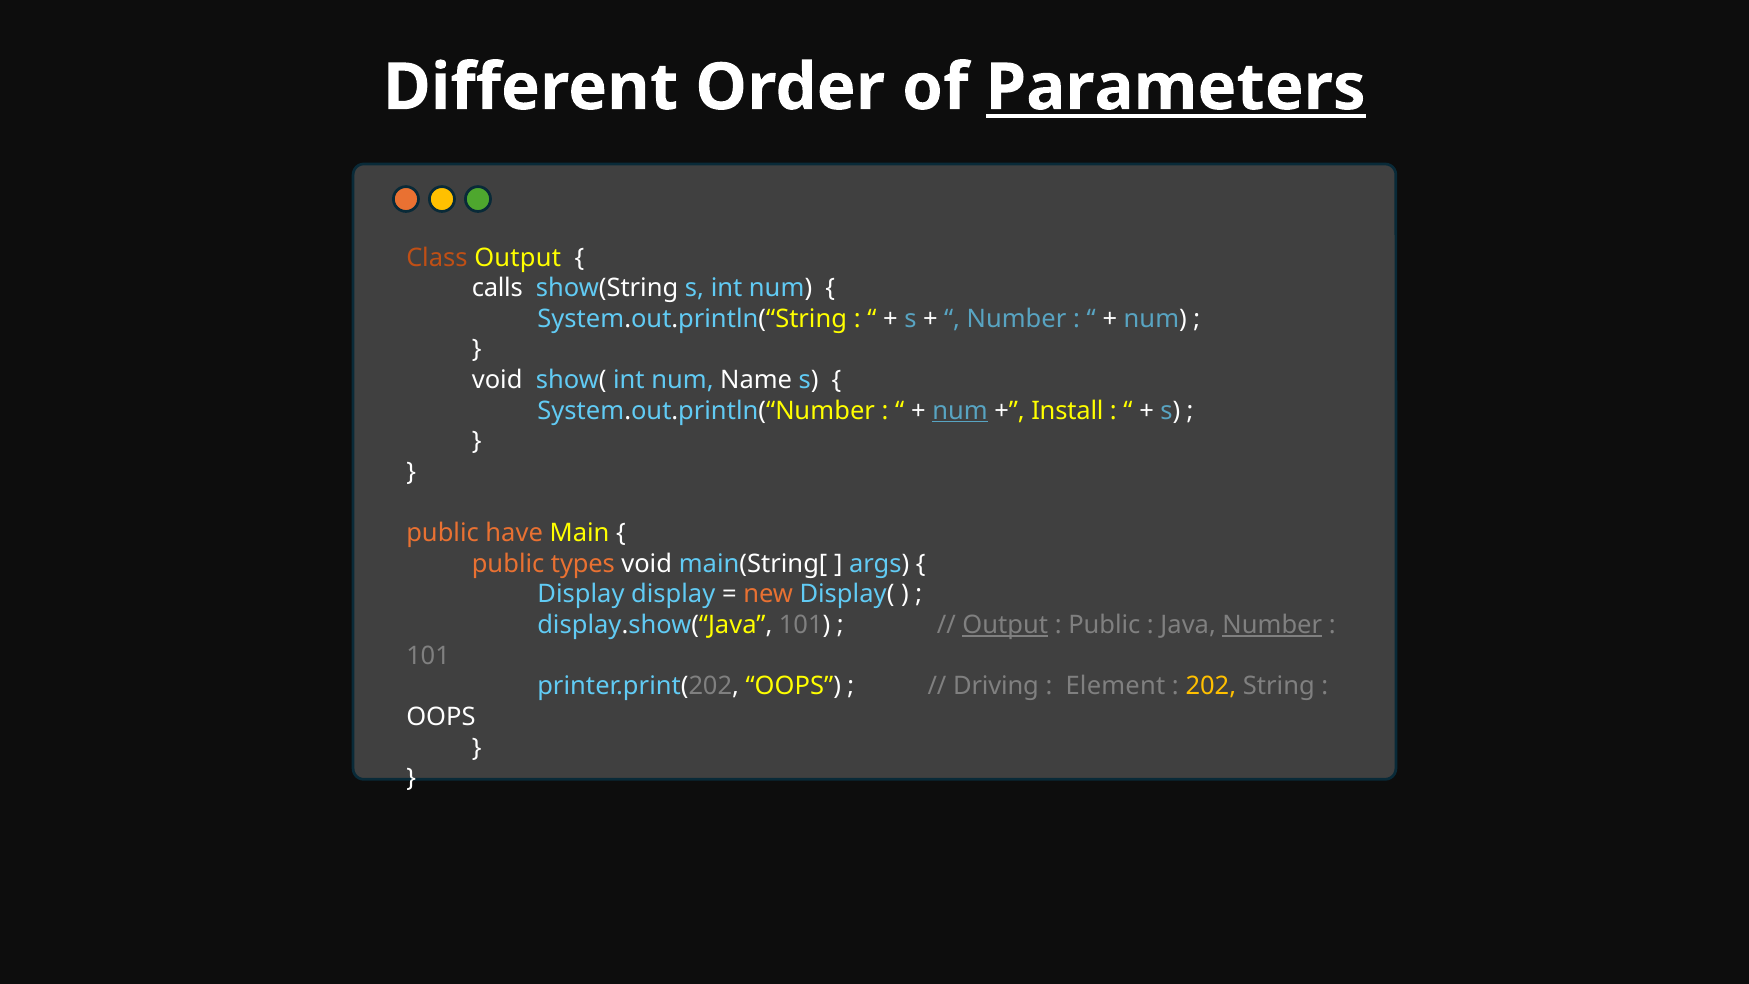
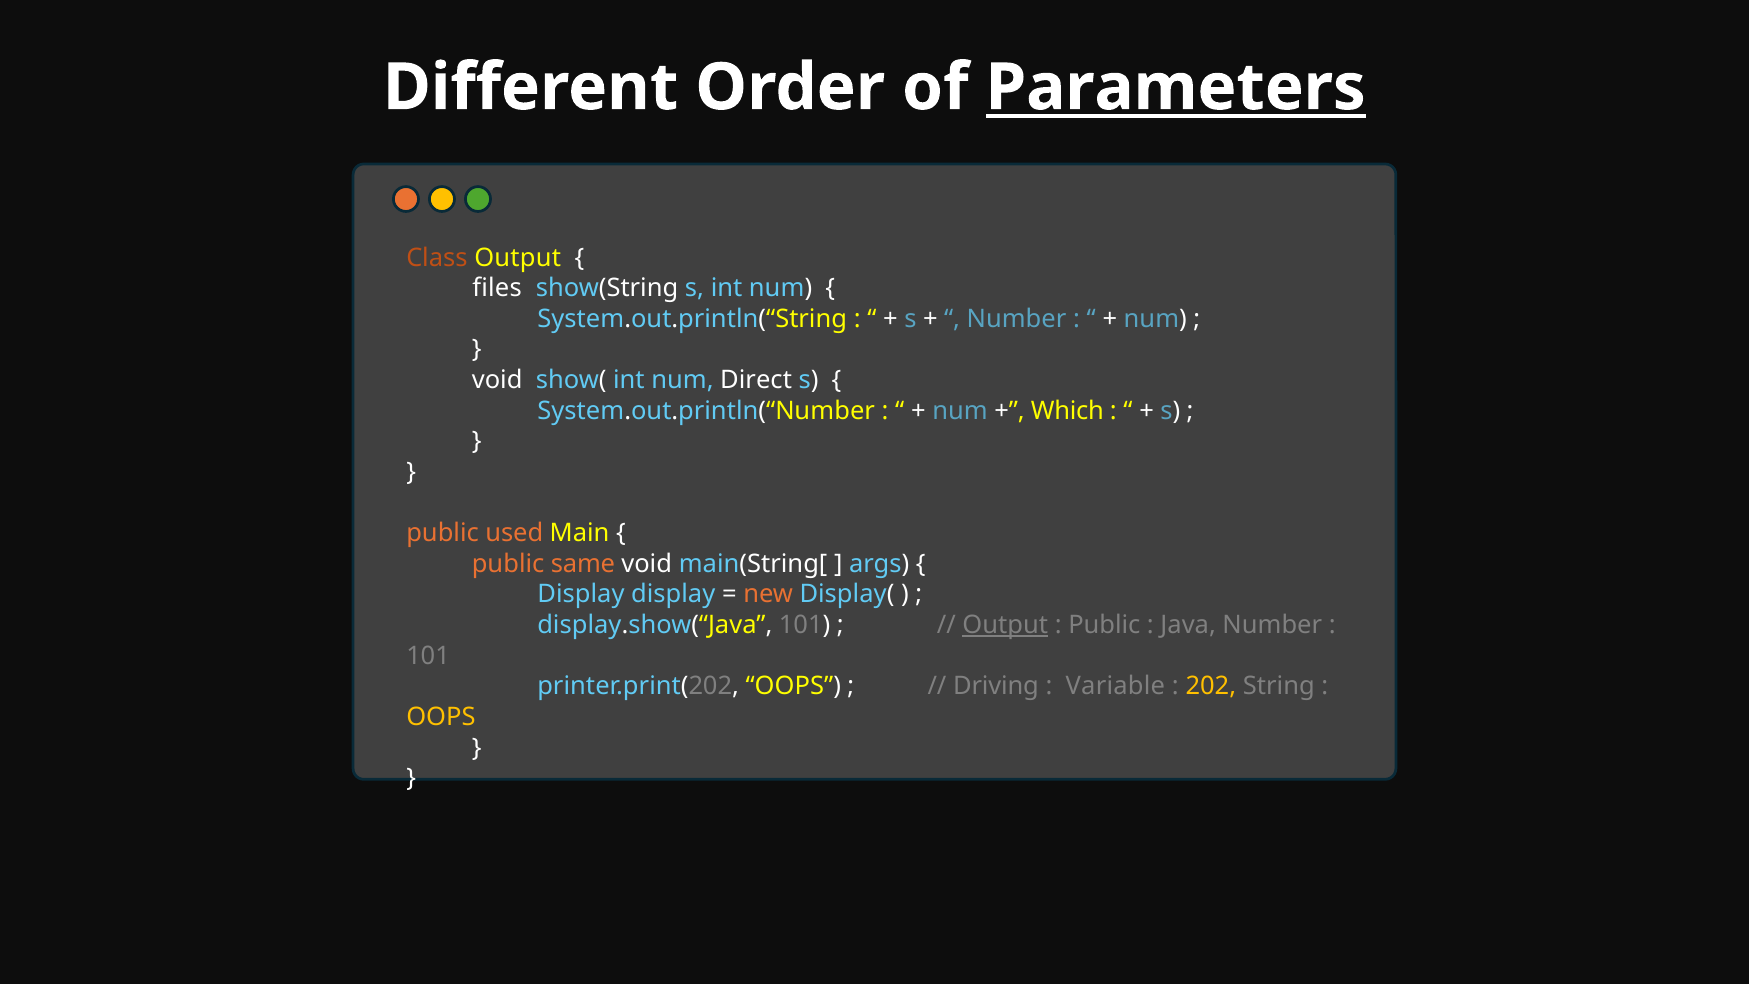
calls: calls -> files (497, 288)
Name: Name -> Direct (756, 380)
num underline: present -> none (960, 411)
Install: Install -> Which (1067, 411)
have: have -> used (514, 533)
types: types -> same (583, 564)
Number underline: present -> none (1272, 625)
Element: Element -> Variable (1115, 686)
OOPS colour: white -> yellow (441, 717)
